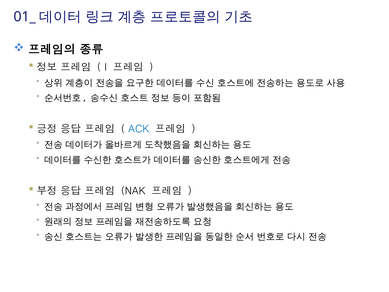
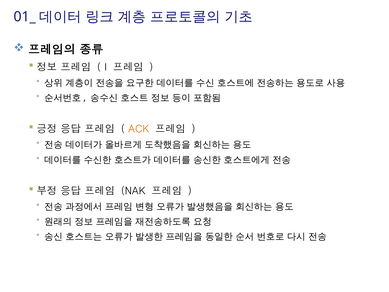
ACK colour: blue -> orange (139, 129)
